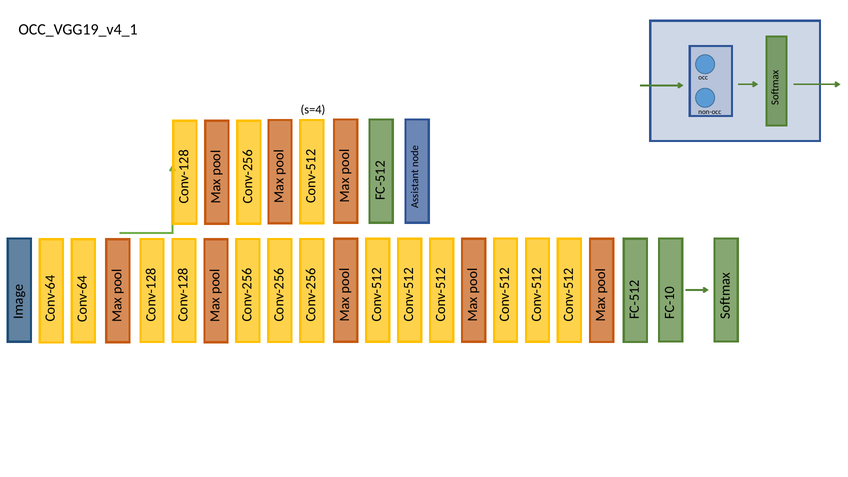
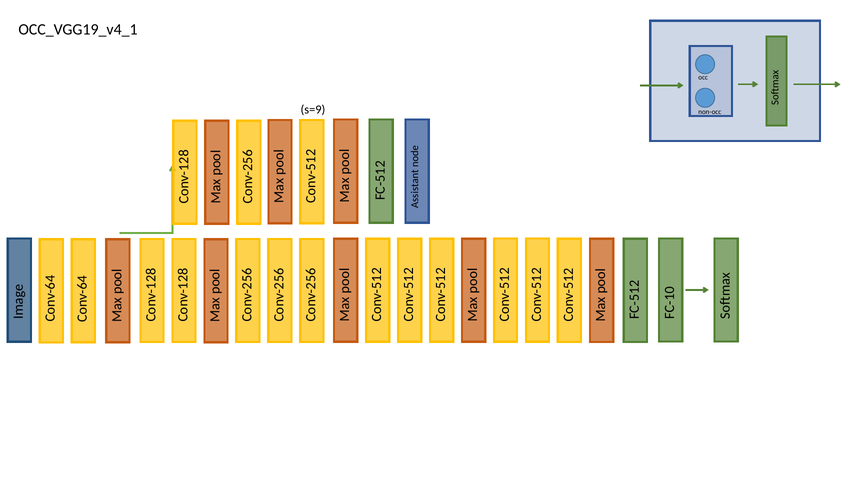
s=4: s=4 -> s=9 (313, 110)
